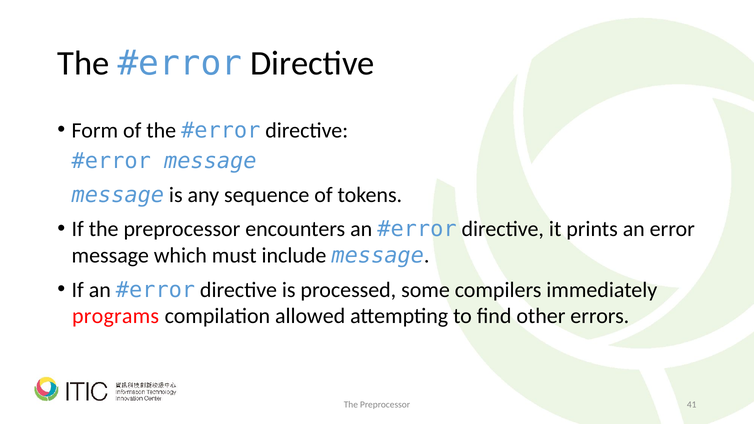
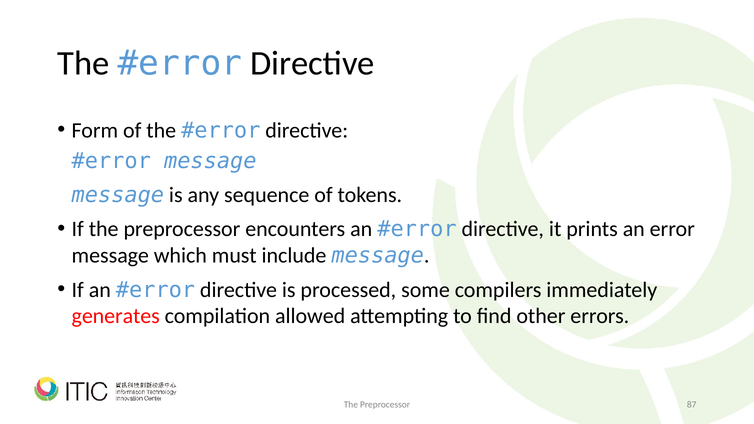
programs: programs -> generates (116, 316)
41: 41 -> 87 (692, 405)
